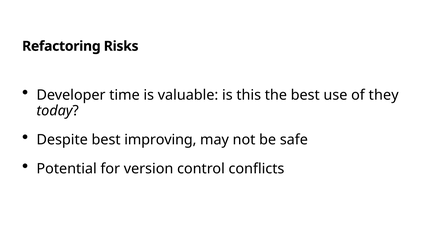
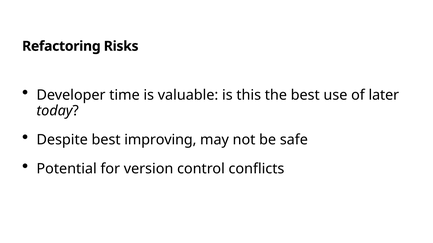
they: they -> later (384, 95)
